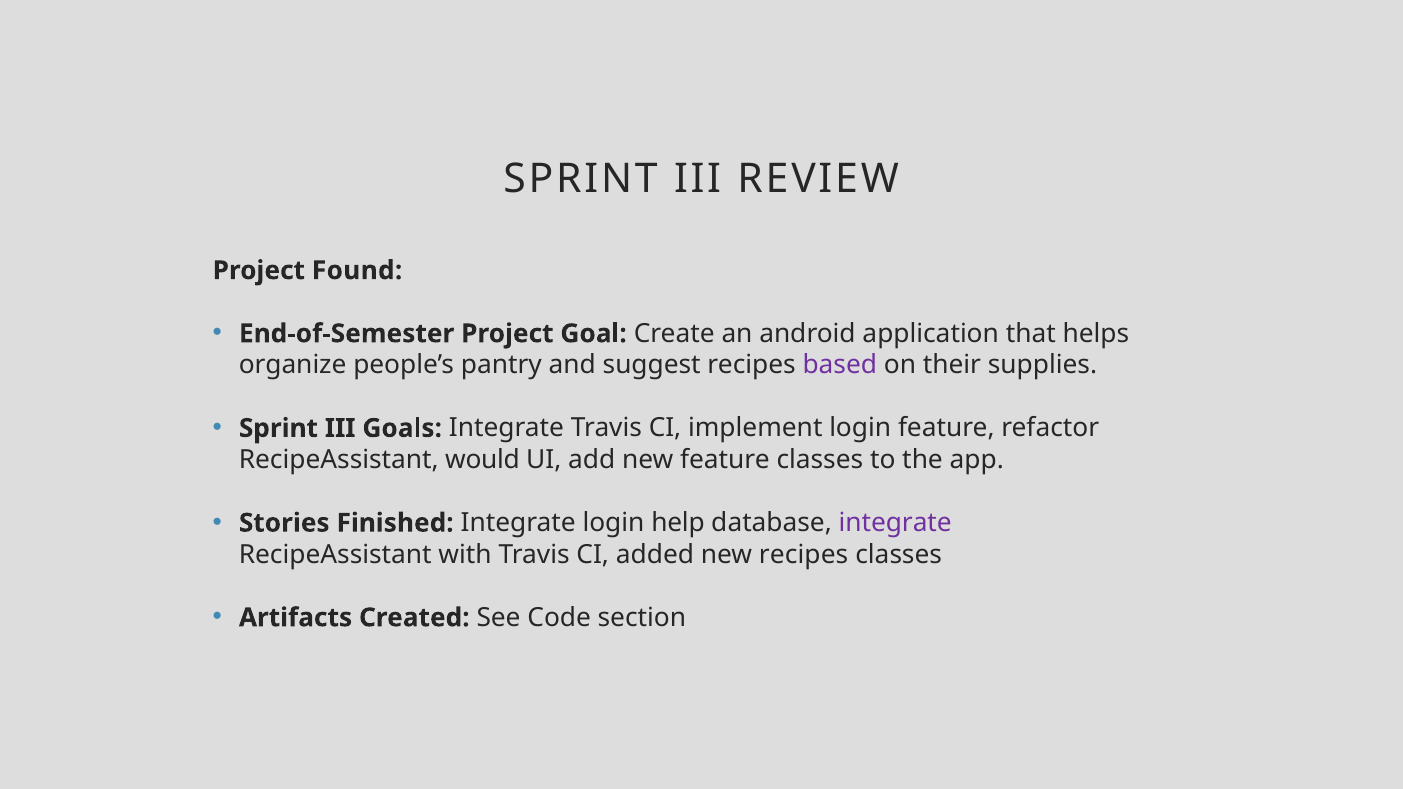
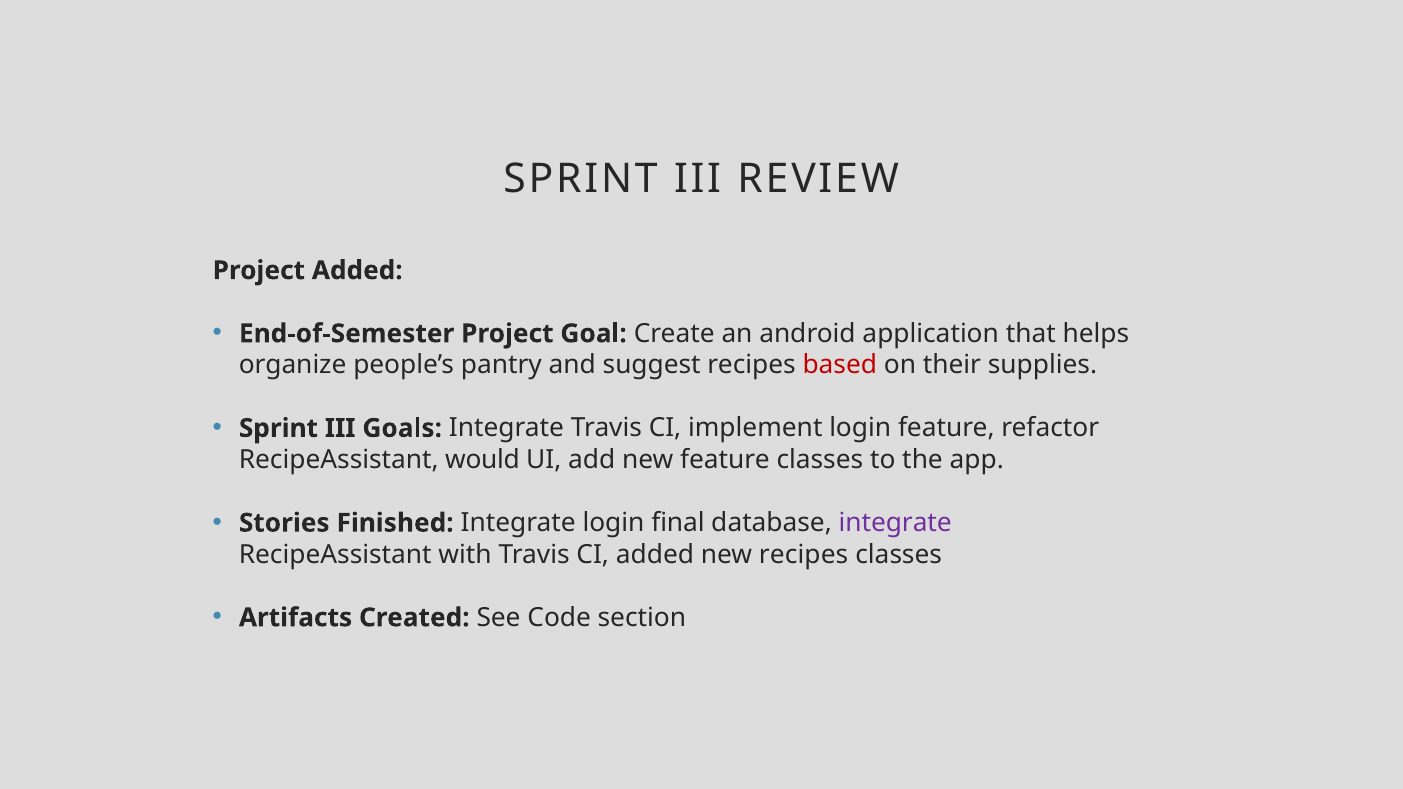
Project Found: Found -> Added (357, 271)
based colour: purple -> red (840, 365)
help: help -> final (678, 523)
